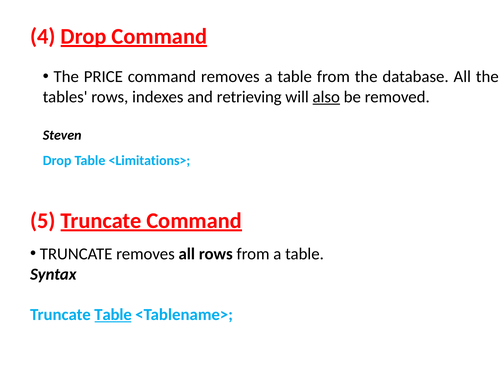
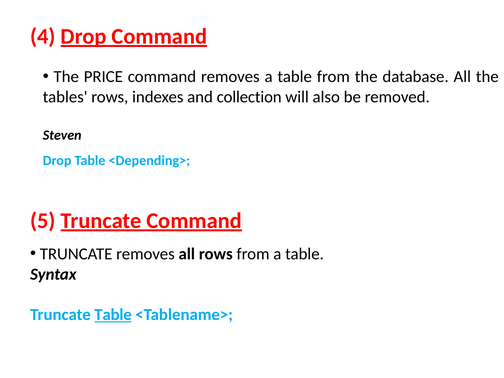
retrieving: retrieving -> collection (249, 97)
also underline: present -> none (326, 97)
<Limitations>: <Limitations> -> <Depending> (149, 161)
